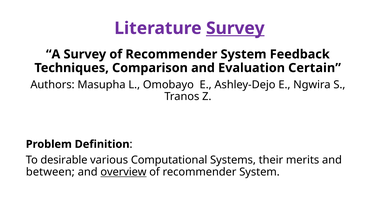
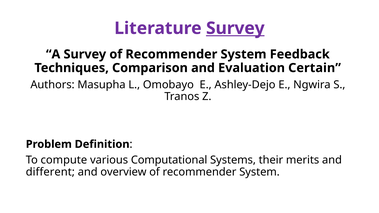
desirable: desirable -> compute (64, 160)
between: between -> different (50, 172)
overview underline: present -> none (123, 172)
